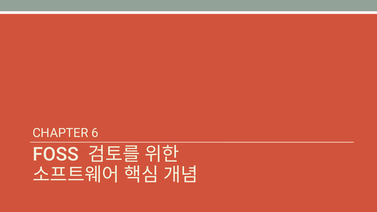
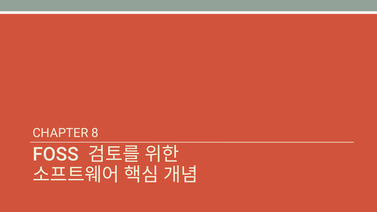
6: 6 -> 8 (95, 133)
